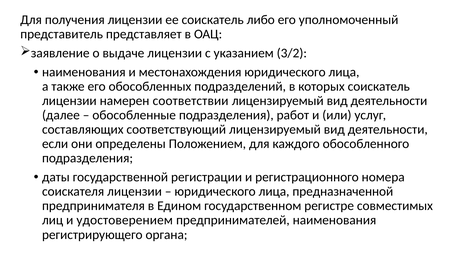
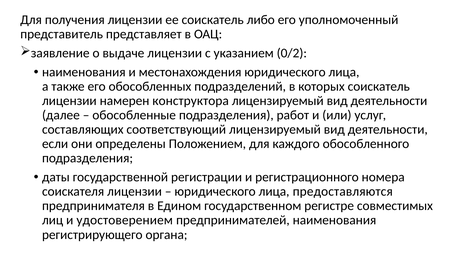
3/2: 3/2 -> 0/2 (292, 53)
соответствии: соответствии -> конструктора (191, 101)
предназначенной: предназначенной -> предоставляются (343, 192)
